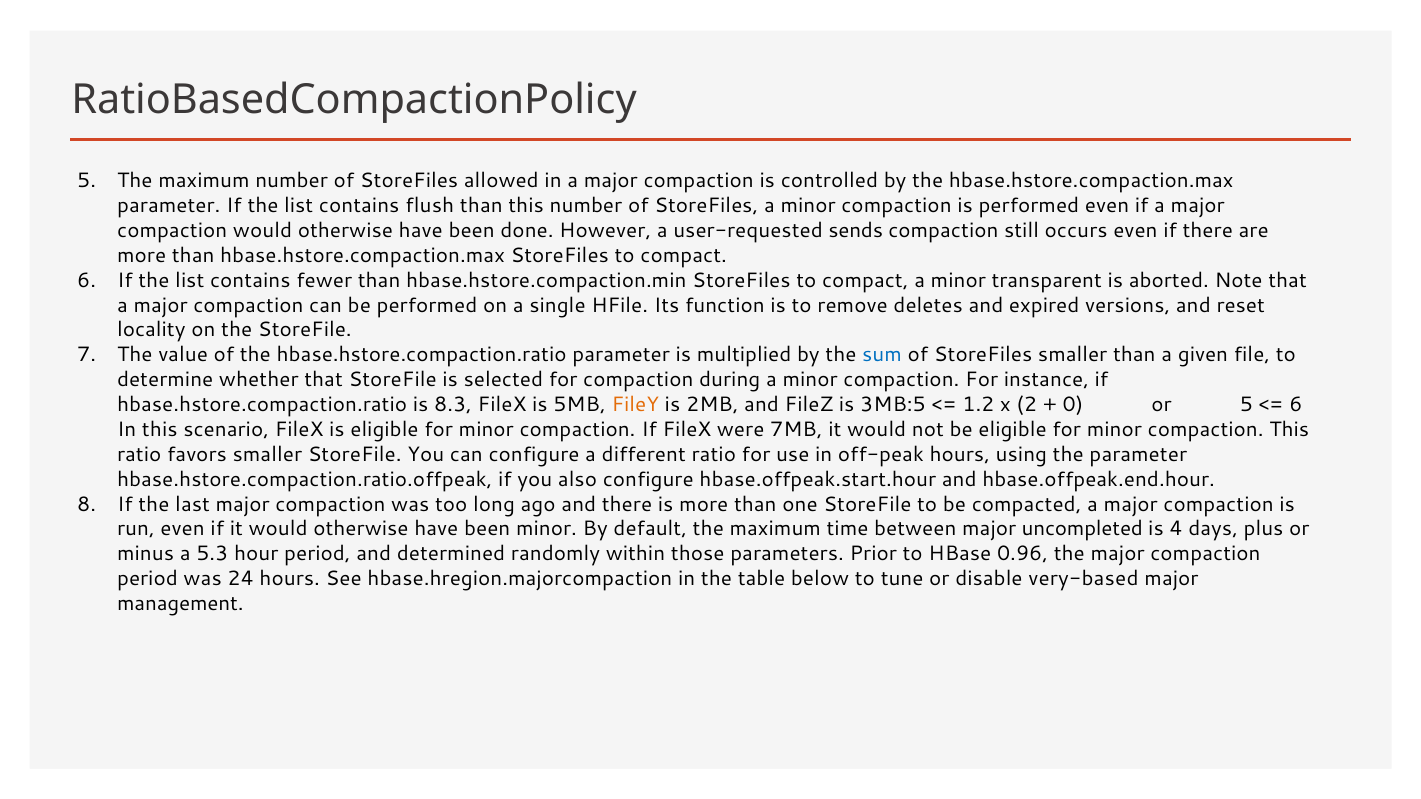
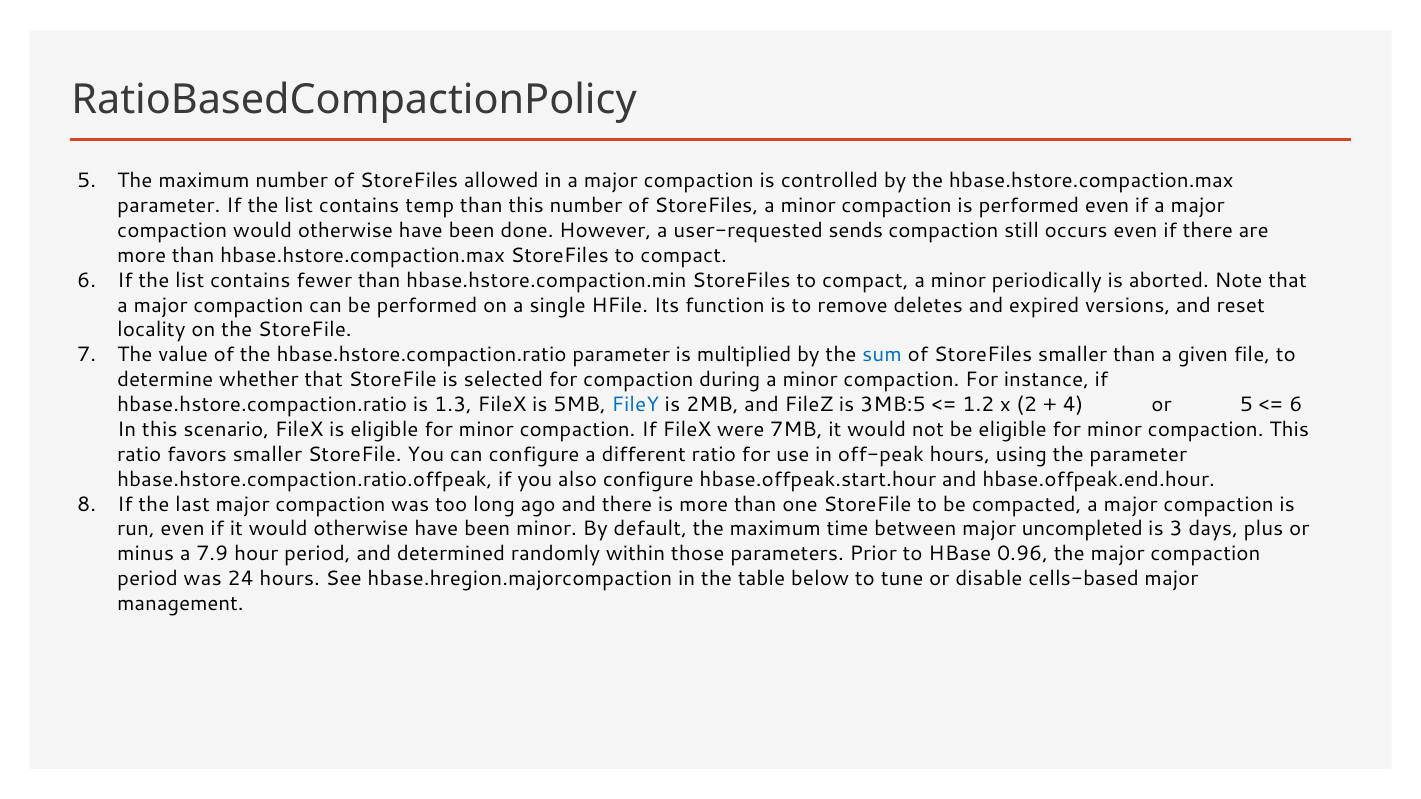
flush: flush -> temp (430, 206)
transparent: transparent -> periodically (1047, 280)
8.3: 8.3 -> 1.3 (453, 405)
FileY colour: orange -> blue (635, 405)
0: 0 -> 4 (1073, 405)
4: 4 -> 3 (1176, 529)
5.3: 5.3 -> 7.9 (212, 554)
very-based: very-based -> cells-based (1084, 579)
